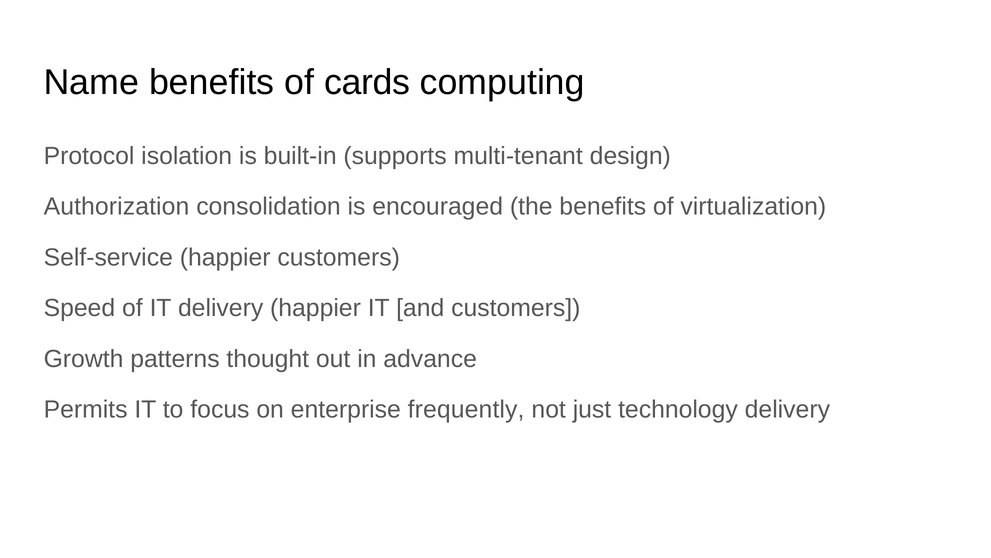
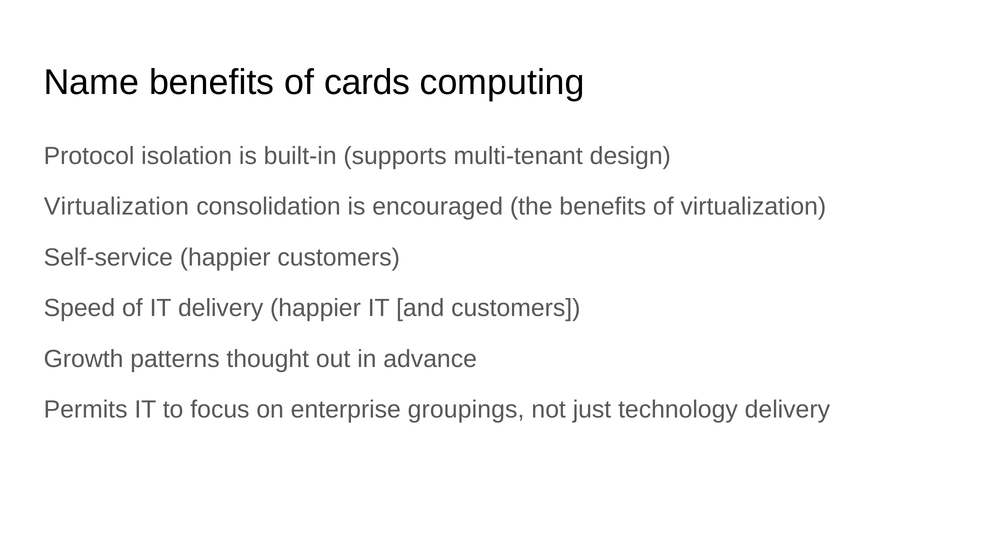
Authorization: Authorization -> Virtualization (116, 207)
frequently: frequently -> groupings (466, 409)
